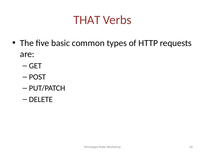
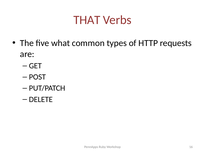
basic: basic -> what (61, 43)
